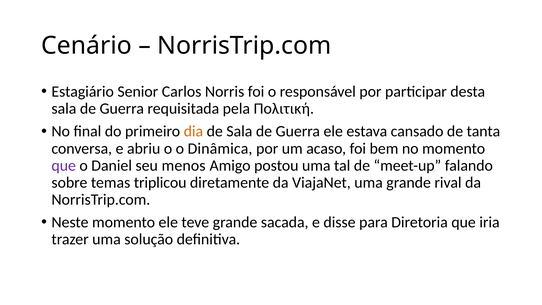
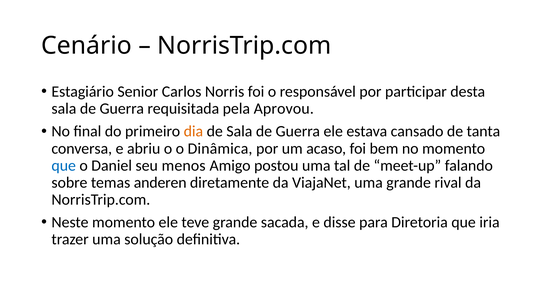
Πολιτική: Πολιτική -> Aprovou (284, 109)
que colour: purple -> blue (64, 165)
triplicou: triplicou -> anderen (160, 182)
